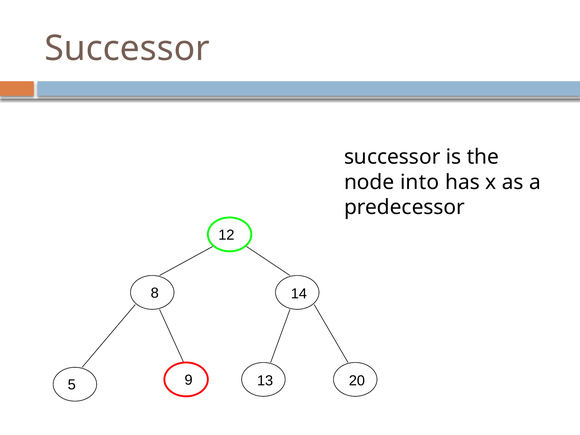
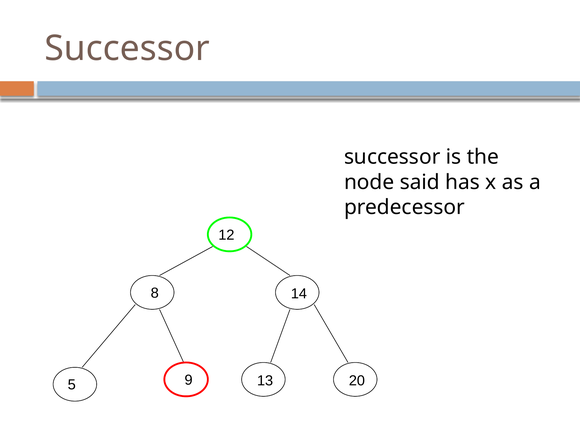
into: into -> said (420, 182)
